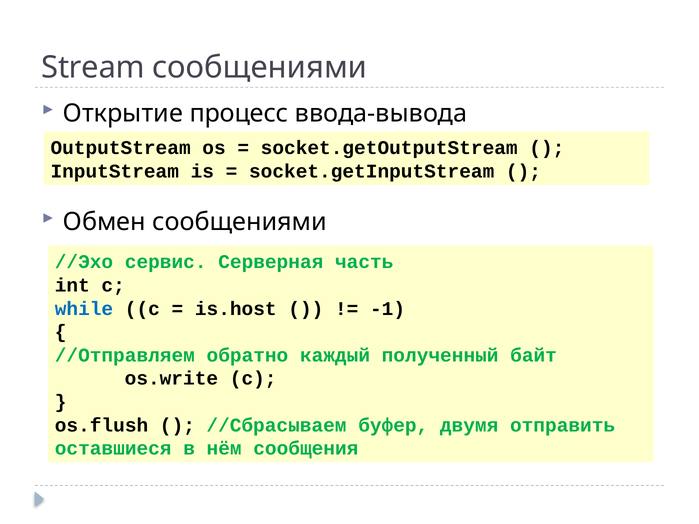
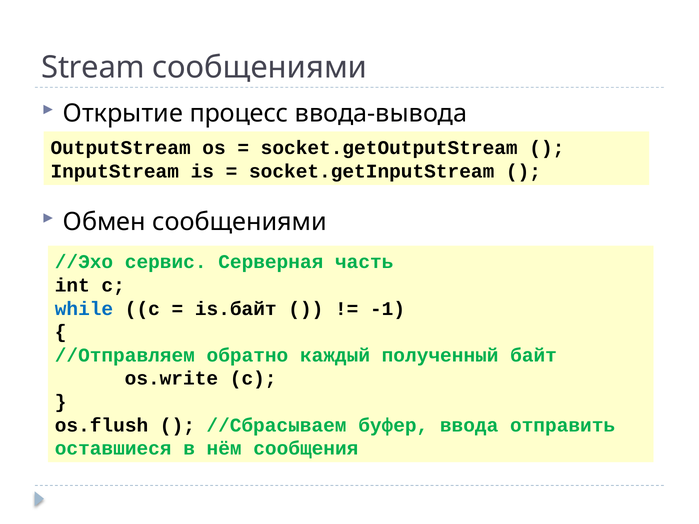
is.host: is.host -> is.байт (236, 309)
двумя: двумя -> ввода (469, 425)
